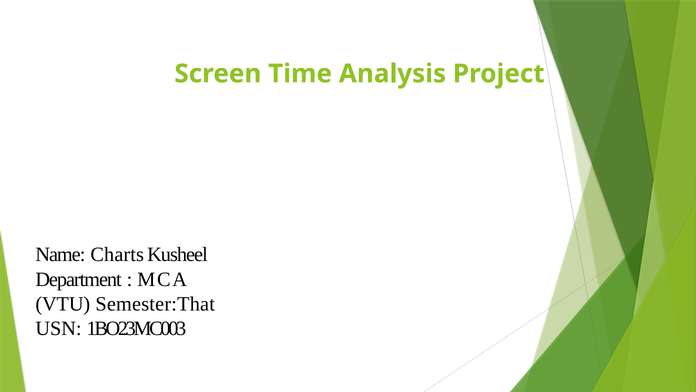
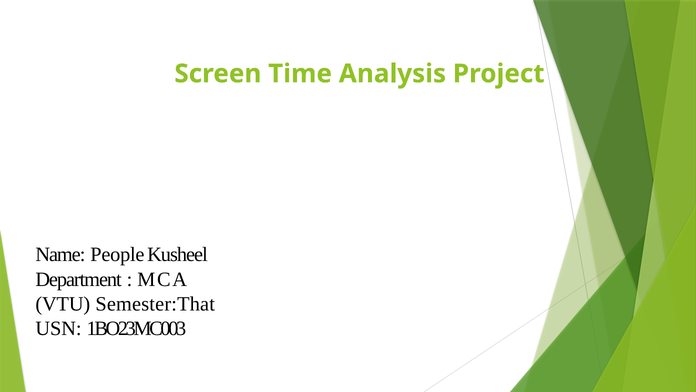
Charts: Charts -> People (117, 254)
